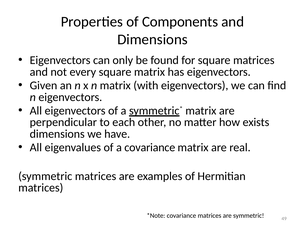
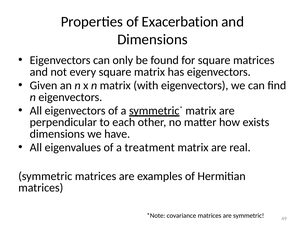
Components: Components -> Exacerbation (180, 22)
a covariance: covariance -> treatment (150, 147)
